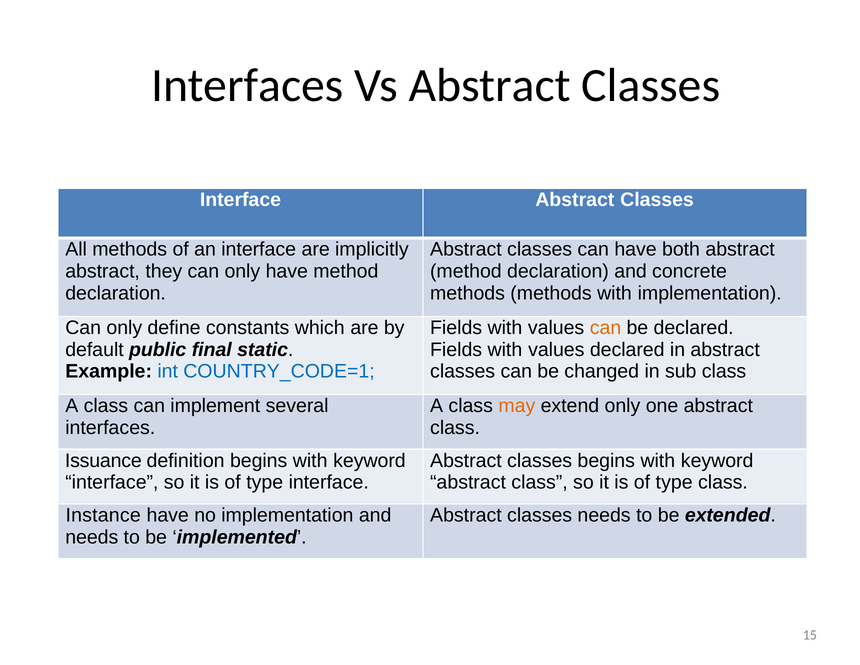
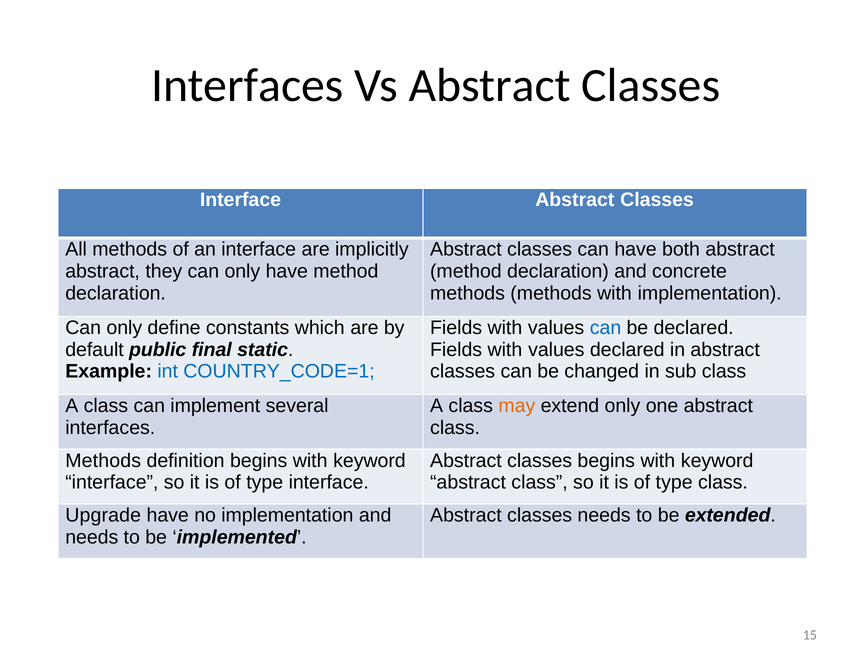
can colour: orange -> blue (606, 327)
Issuance: Issuance -> Methods (103, 460)
Instance: Instance -> Upgrade (103, 515)
